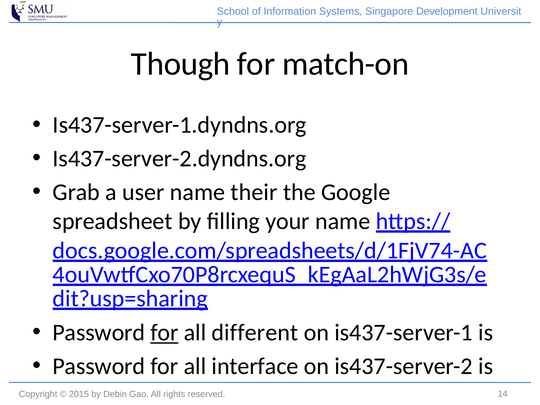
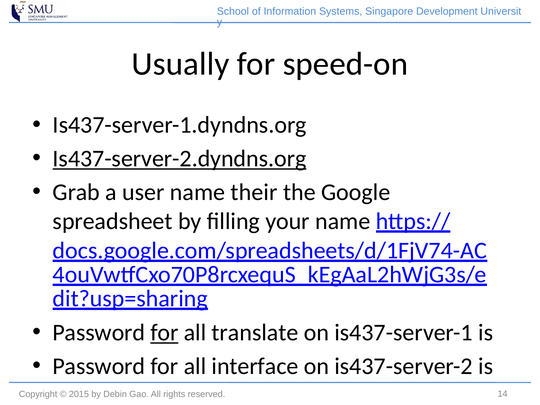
Though: Though -> Usually (180, 64)
match-on: match-on -> speed-on (345, 64)
Is437-server-2.dyndns.org underline: none -> present (180, 159)
different: different -> translate (255, 333)
